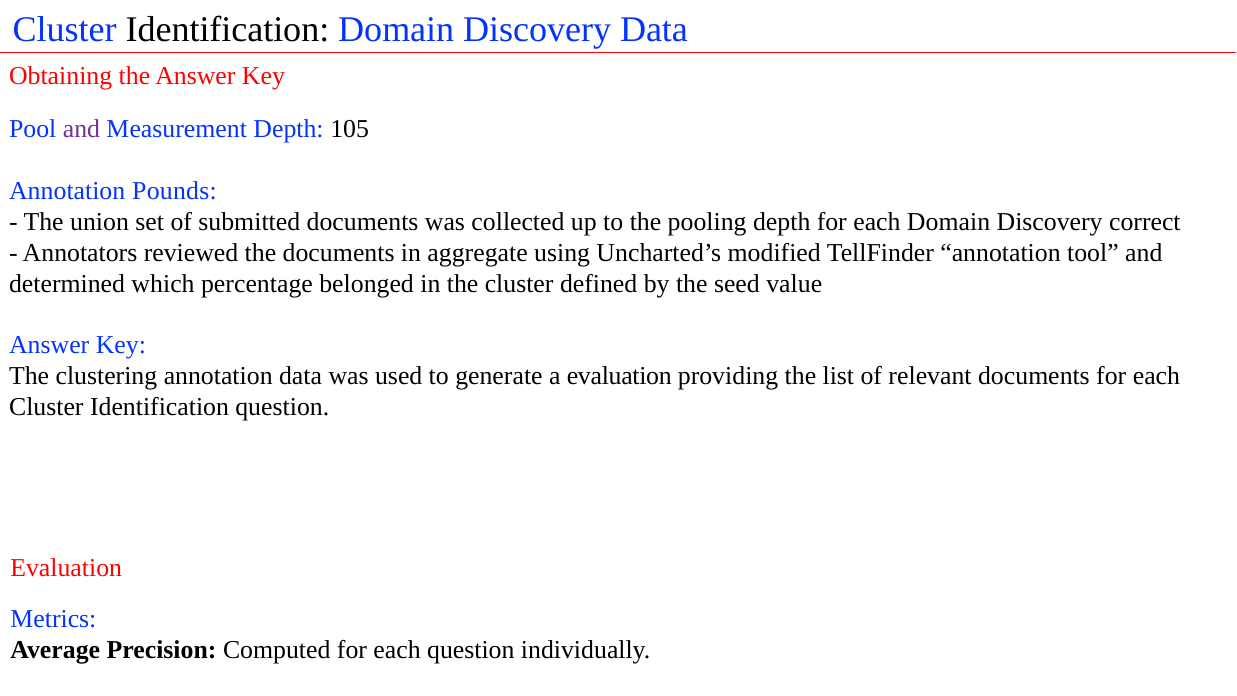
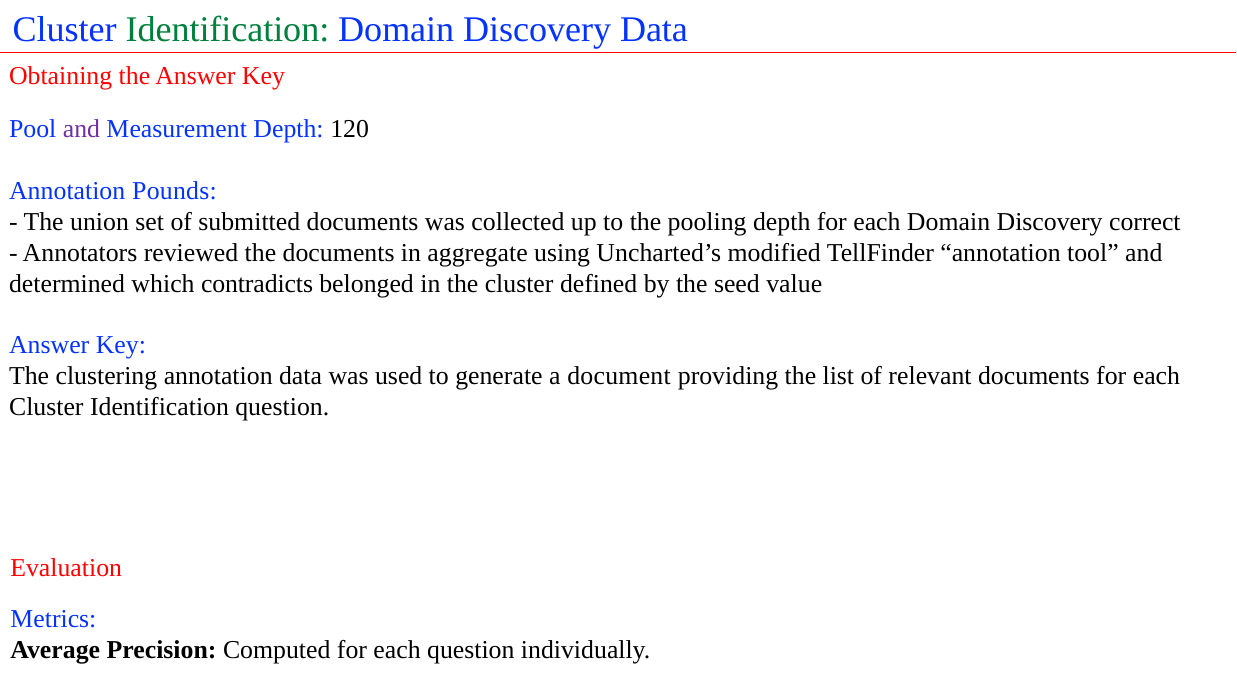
Identification colour: black -> green (227, 30)
105: 105 -> 120 (350, 129)
percentage: percentage -> contradicts (257, 283)
a evaluation: evaluation -> document (619, 376)
